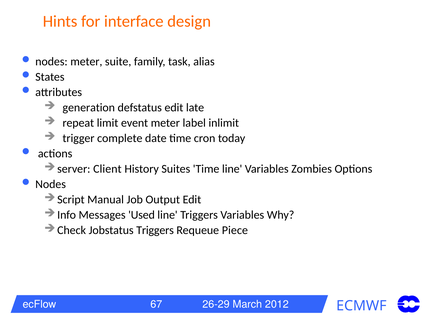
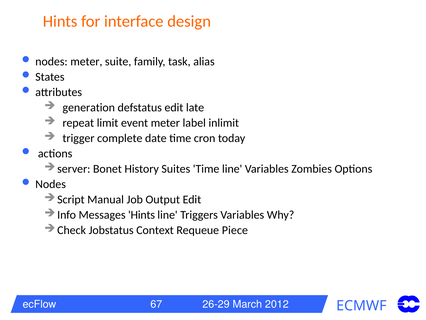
Client: Client -> Bonet (107, 169)
Messages Used: Used -> Hints (142, 215)
Jobstatus Triggers: Triggers -> Context (155, 230)
